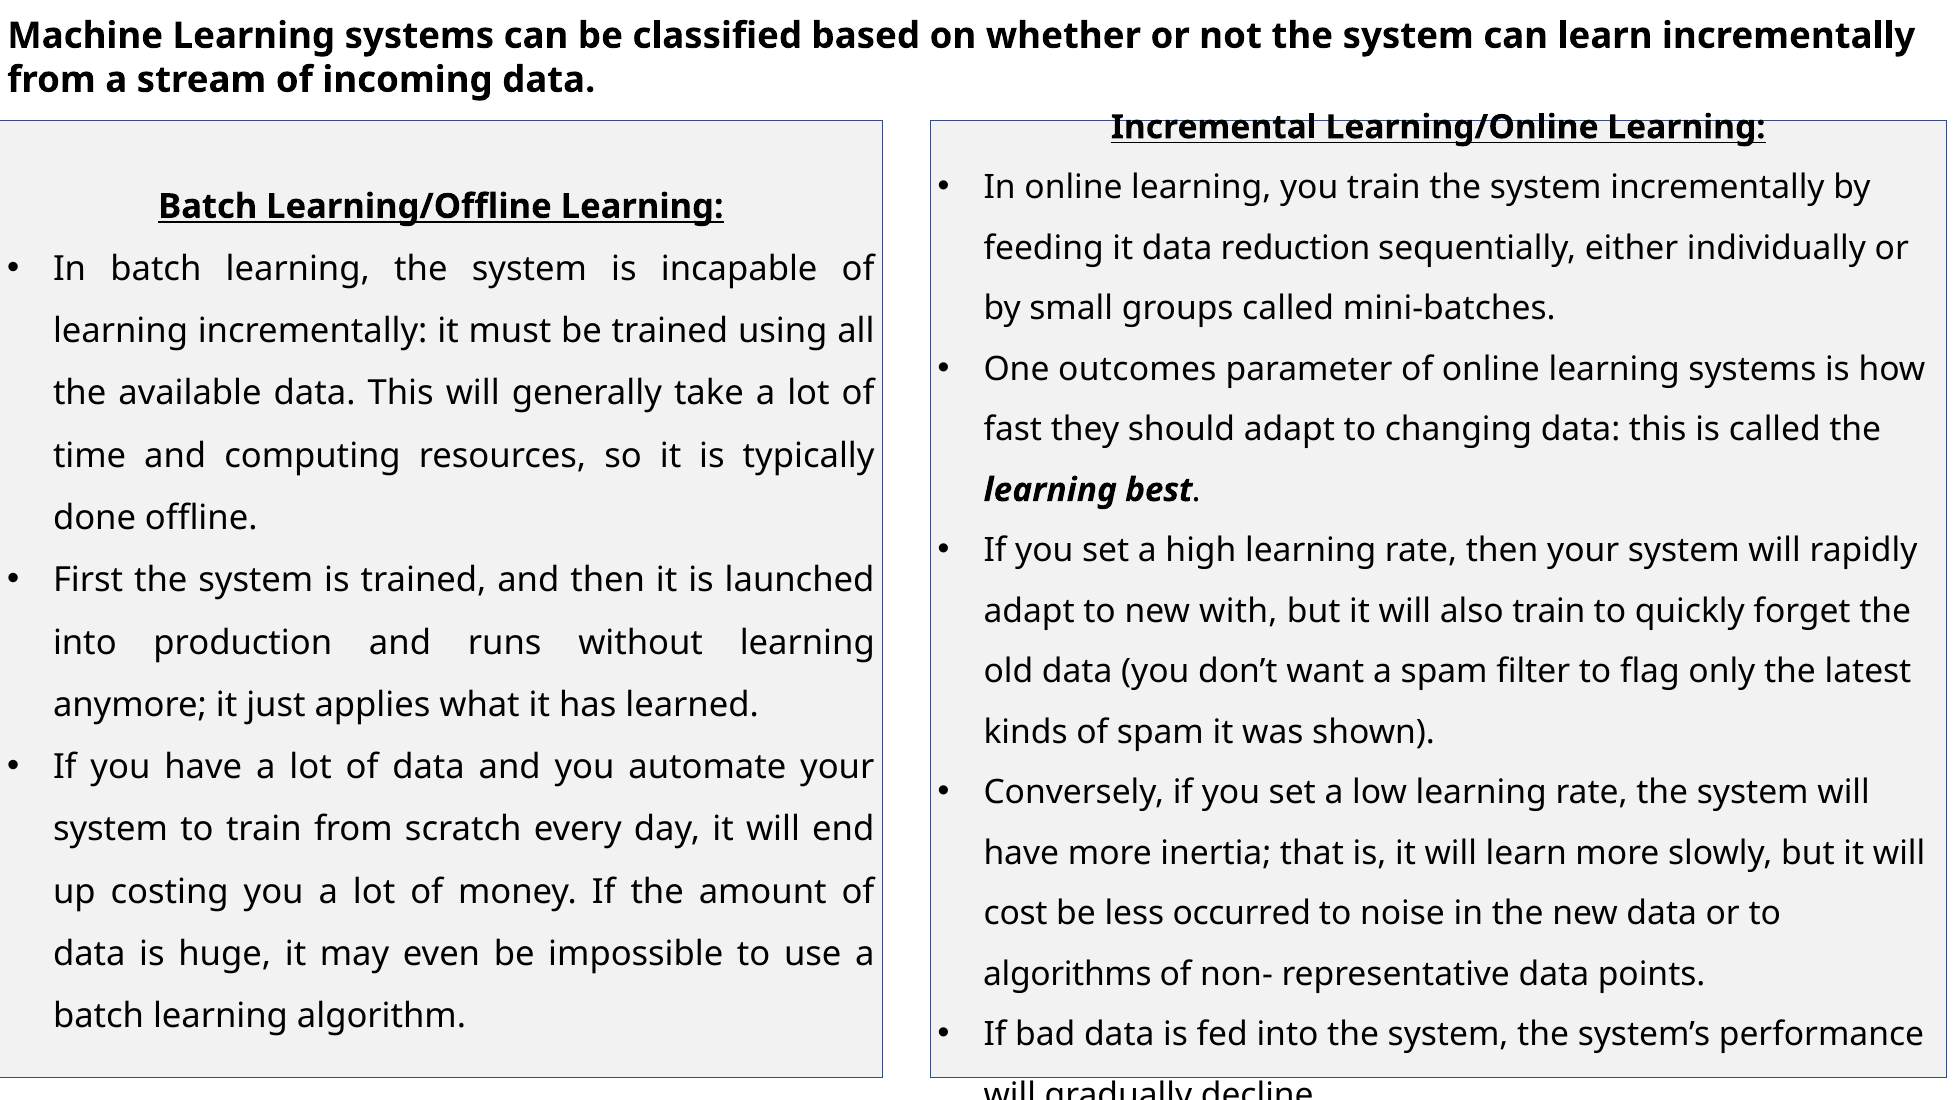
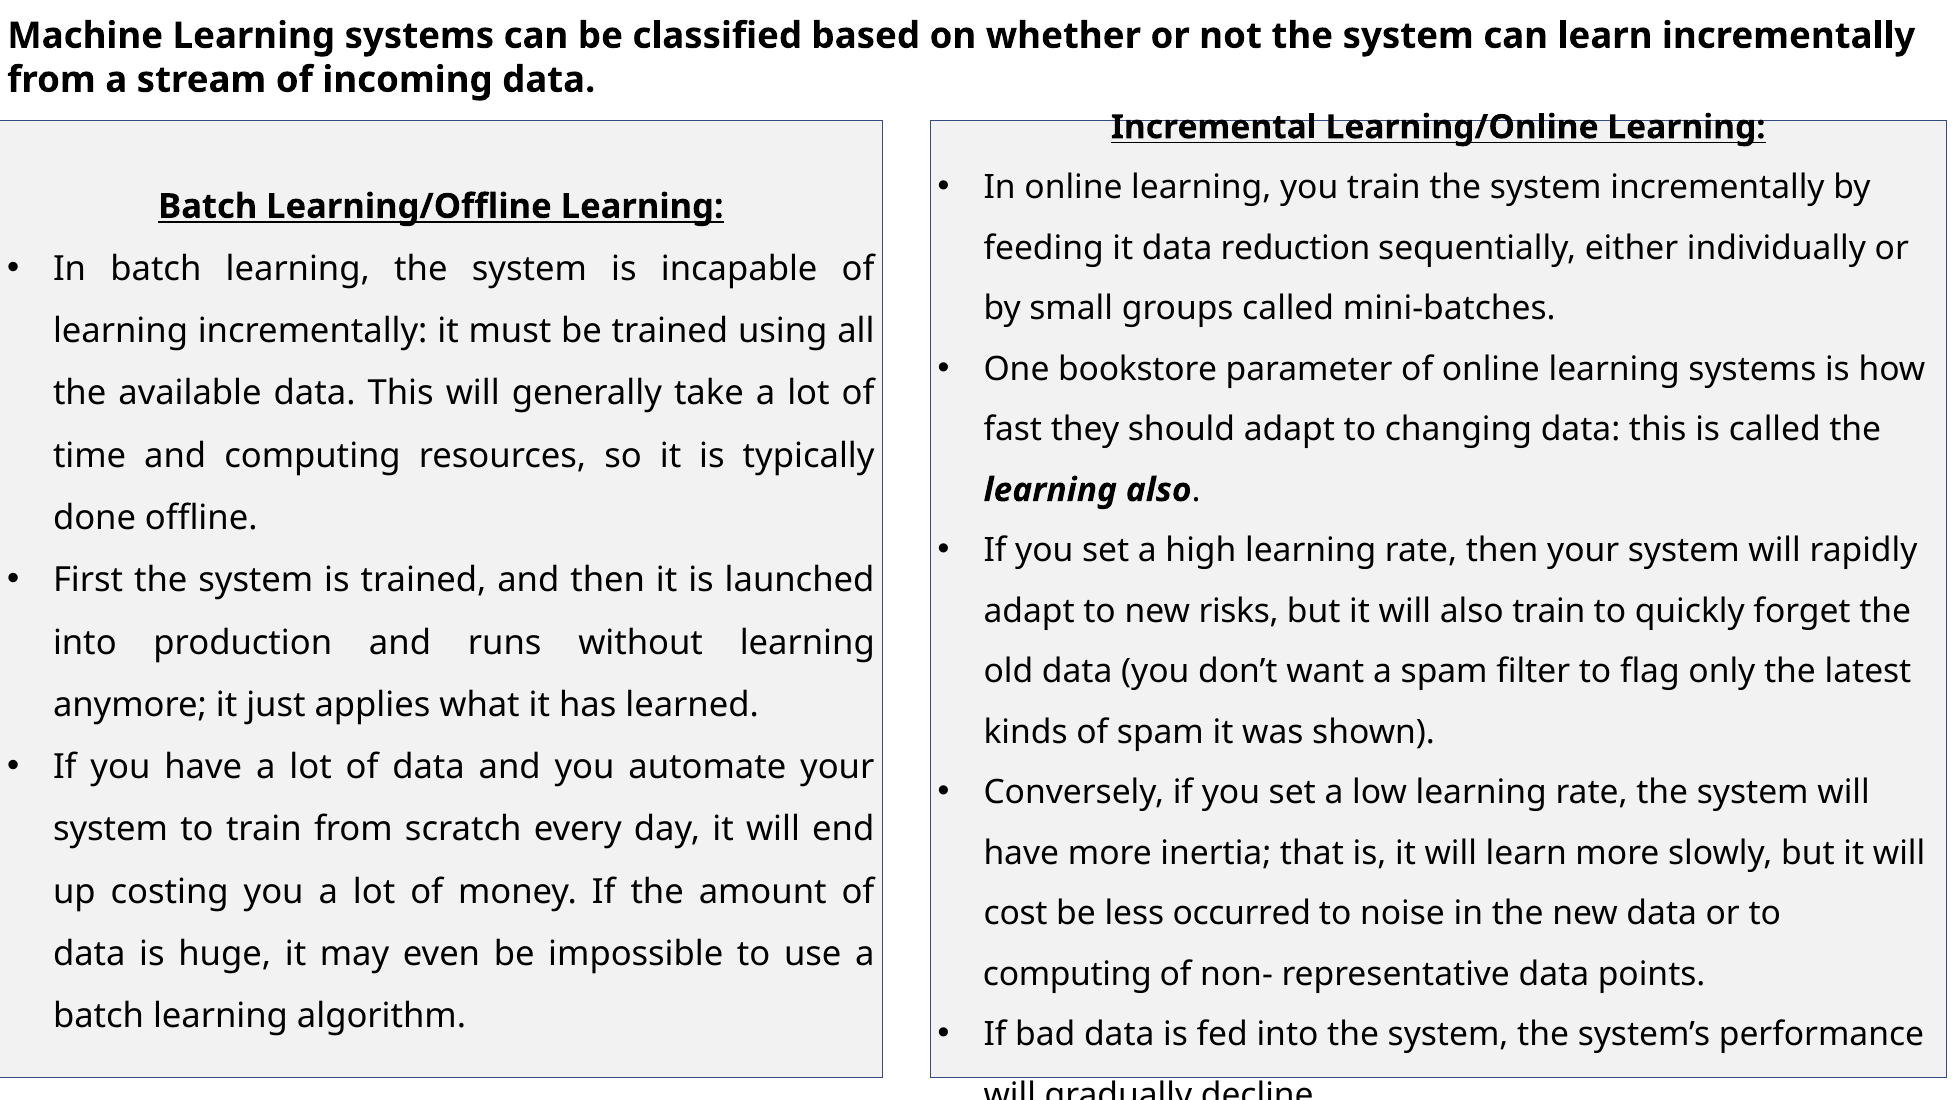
outcomes: outcomes -> bookstore (1138, 369)
learning best: best -> also (1159, 490)
with: with -> risks (1239, 611)
algorithms: algorithms -> computing (1067, 974)
